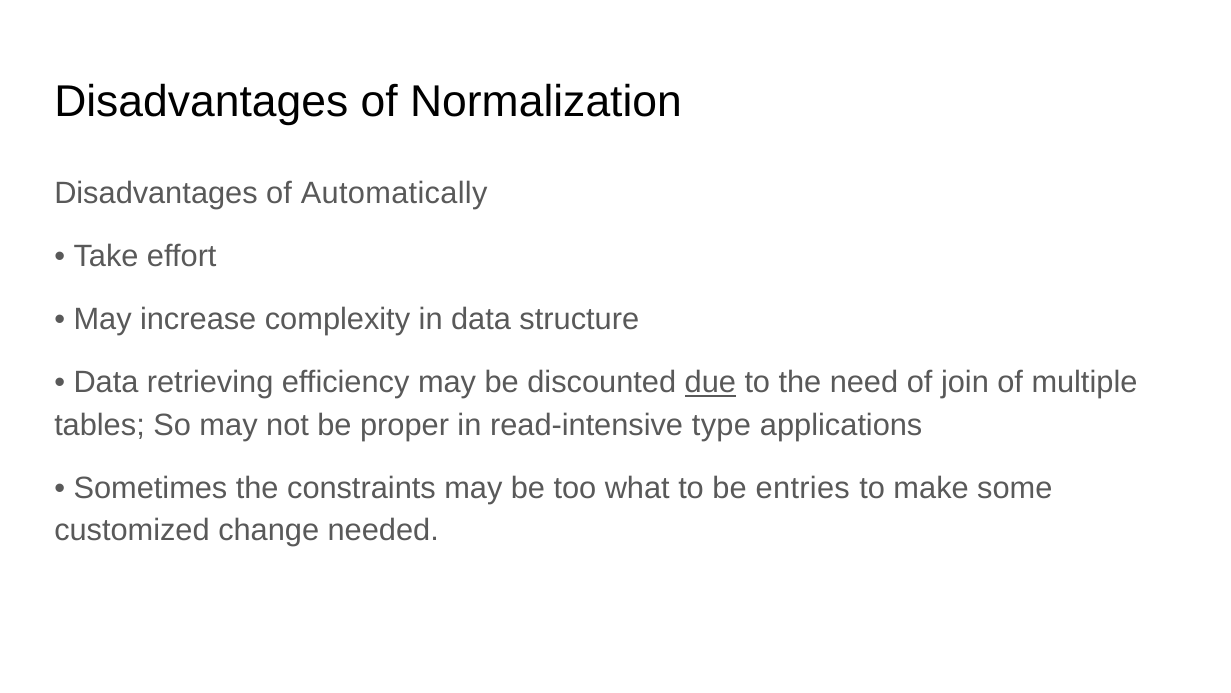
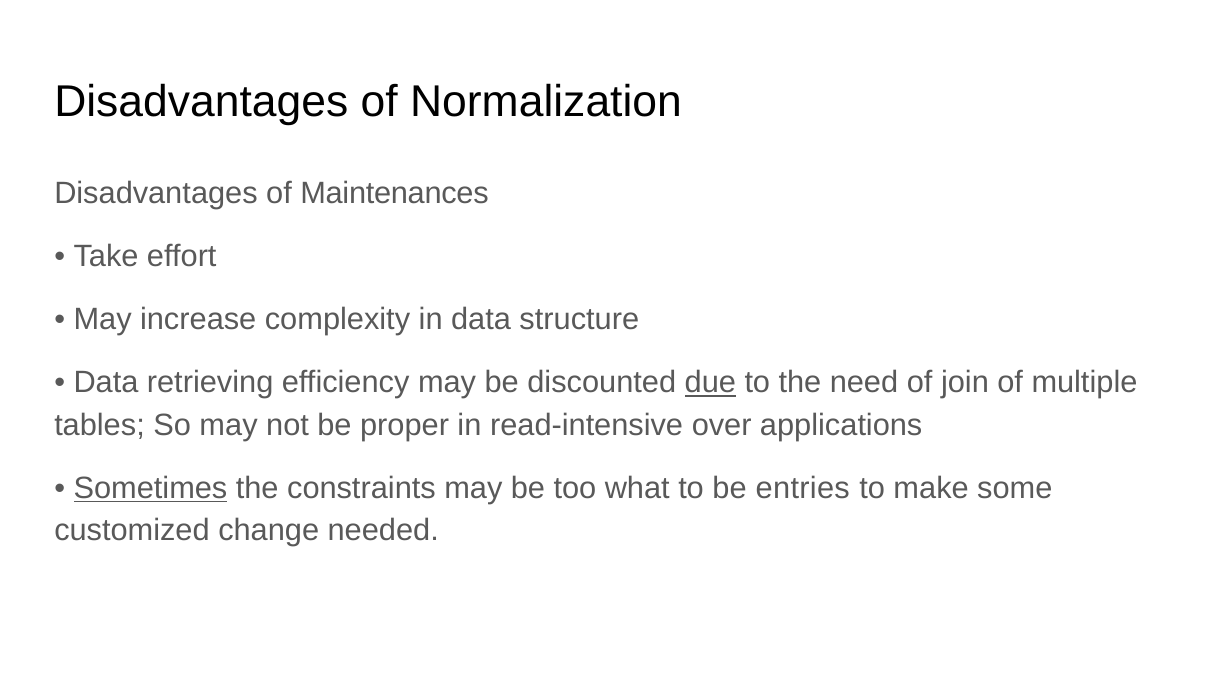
Automatically: Automatically -> Maintenances (395, 194)
type: type -> over (722, 425)
Sometimes underline: none -> present (150, 488)
